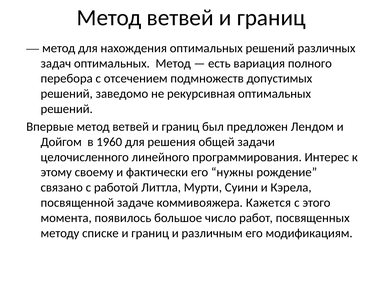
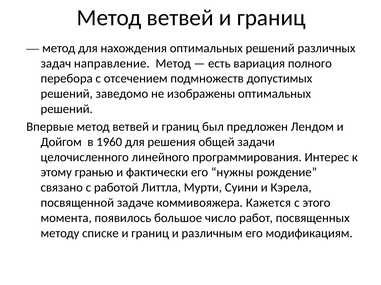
задач оптимальных: оптимальных -> направление (112, 64)
рекурсивная: рекурсивная -> изображены (201, 94)
своему: своему -> гранью (94, 173)
